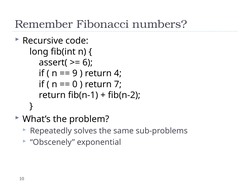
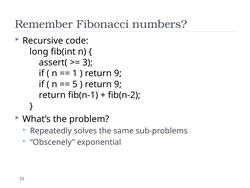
6: 6 -> 3 (88, 62)
9: 9 -> 1 (75, 73)
4: 4 -> 9 (118, 73)
0: 0 -> 5 (75, 84)
7: 7 -> 9 (118, 84)
